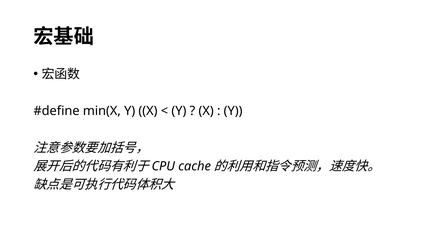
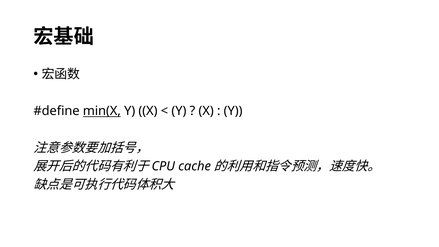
min(X underline: none -> present (102, 111)
